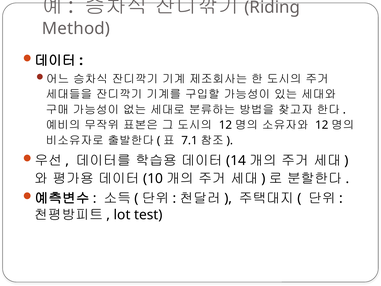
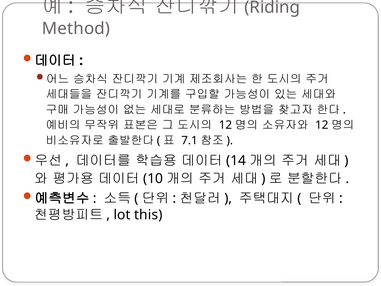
test: test -> this (148, 215)
